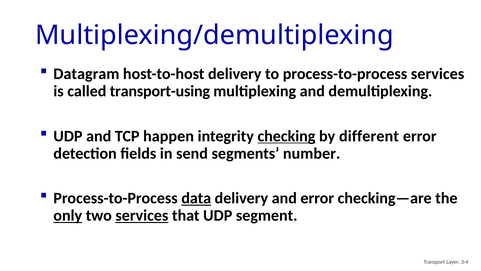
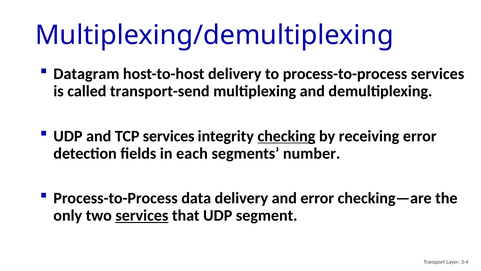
transport-using: transport-using -> transport-send (160, 91)
TCP happen: happen -> services (169, 136)
different: different -> receiving (369, 136)
send: send -> each (192, 153)
data underline: present -> none (196, 198)
only underline: present -> none (68, 215)
